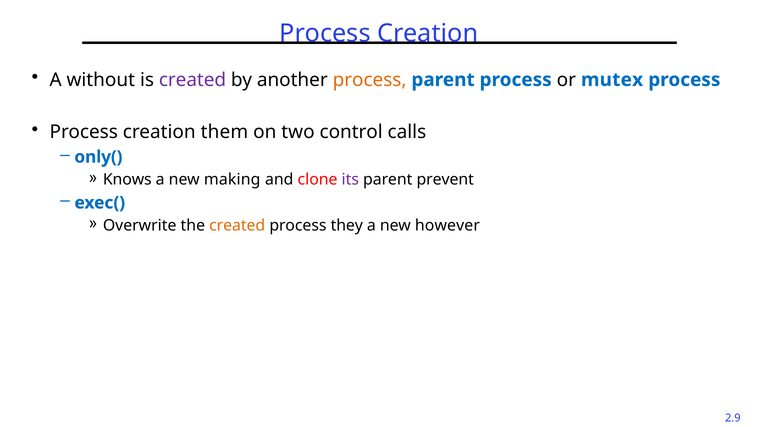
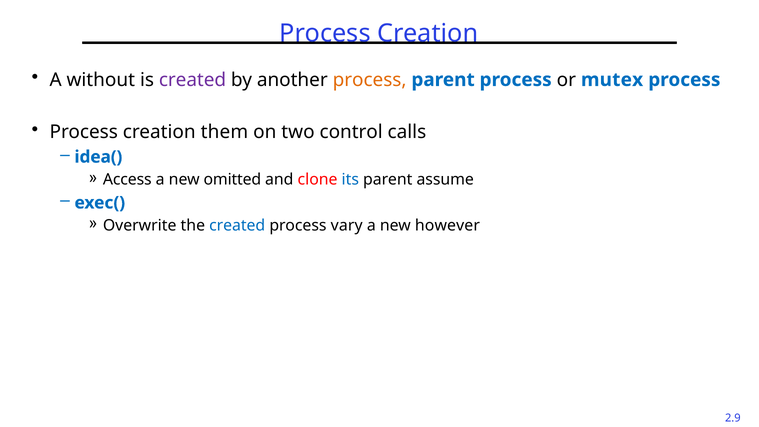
only(: only( -> idea( (98, 157)
Knows: Knows -> Access (127, 180)
making: making -> omitted (232, 180)
its colour: purple -> blue (350, 180)
prevent: prevent -> assume (445, 180)
created colour: orange -> blue (237, 225)
they: they -> vary (347, 225)
